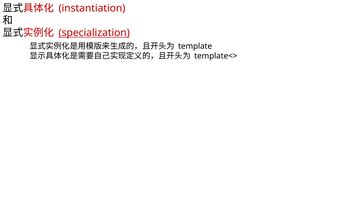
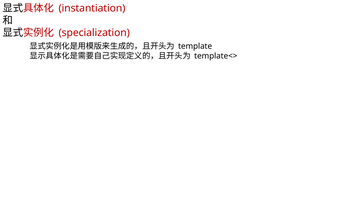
specialization underline: present -> none (94, 33)
